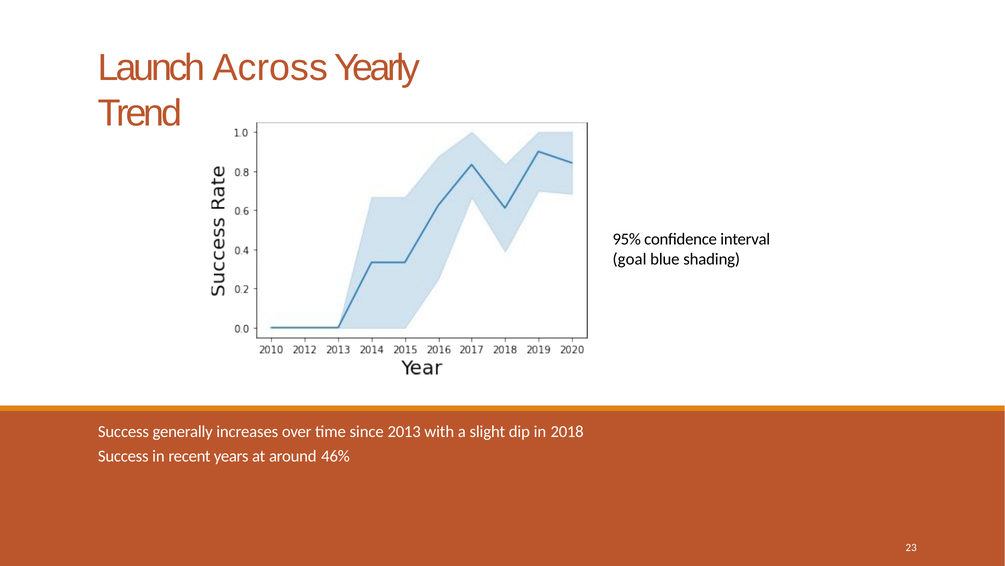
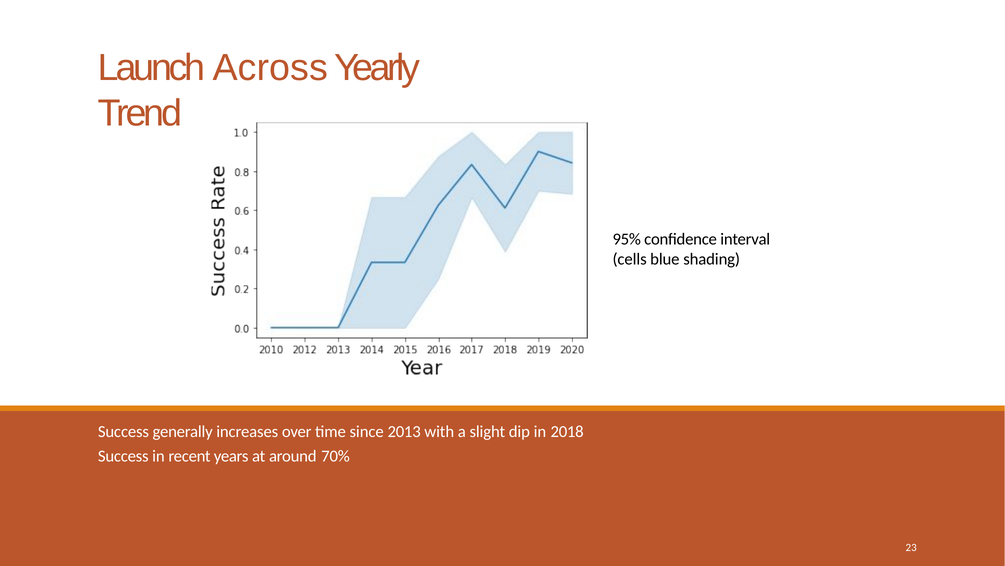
goal: goal -> cells (630, 259)
46%: 46% -> 70% (335, 456)
